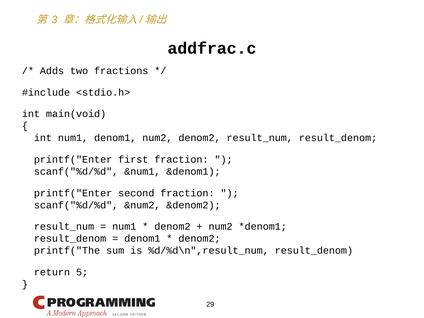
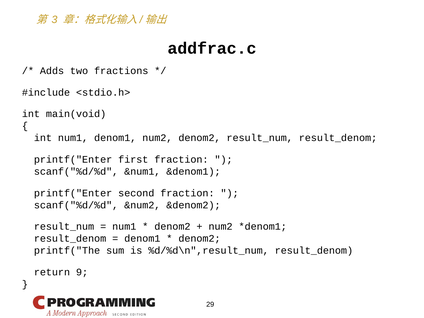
5: 5 -> 9 (82, 272)
